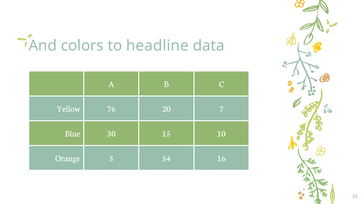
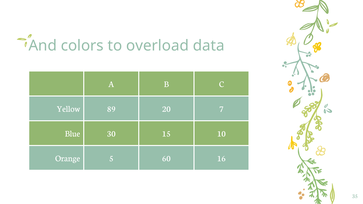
headline: headline -> overload (157, 46)
76: 76 -> 89 (111, 109)
54: 54 -> 60 (166, 159)
